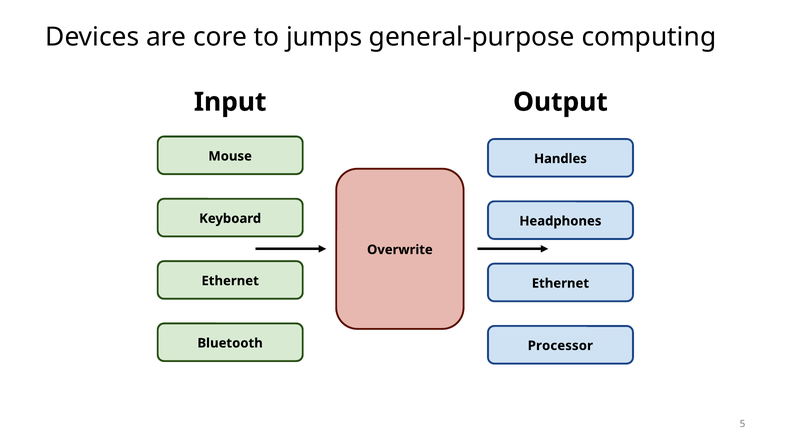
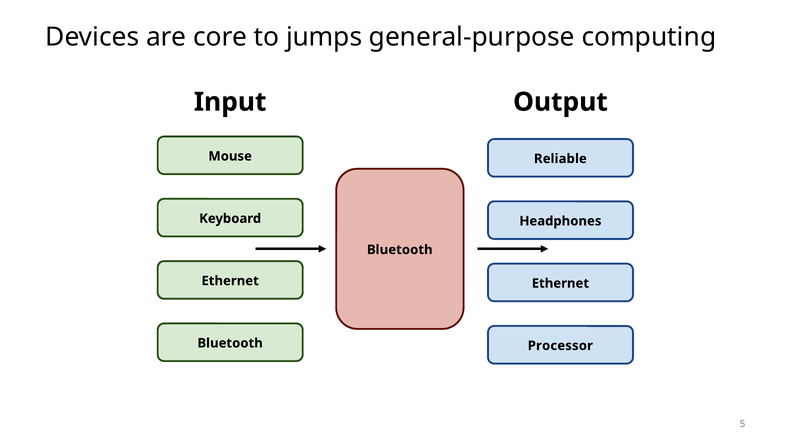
Handles: Handles -> Reliable (560, 159)
Overwrite: Overwrite -> Bluetooth (400, 250)
